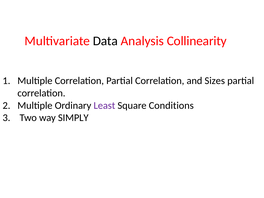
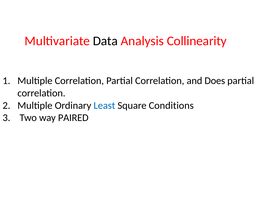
Sizes: Sizes -> Does (215, 81)
Least colour: purple -> blue (104, 105)
SIMPLY: SIMPLY -> PAIRED (73, 118)
